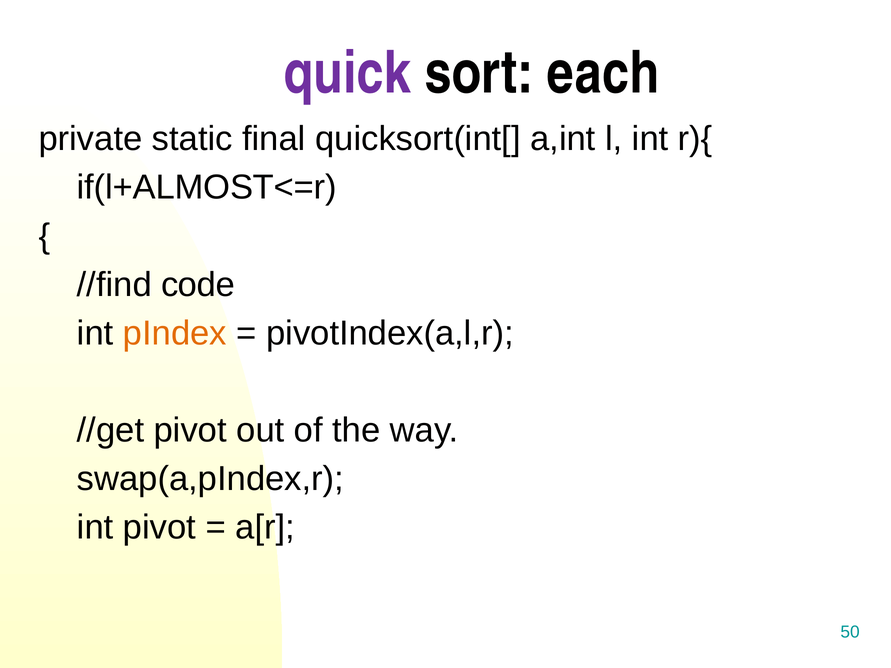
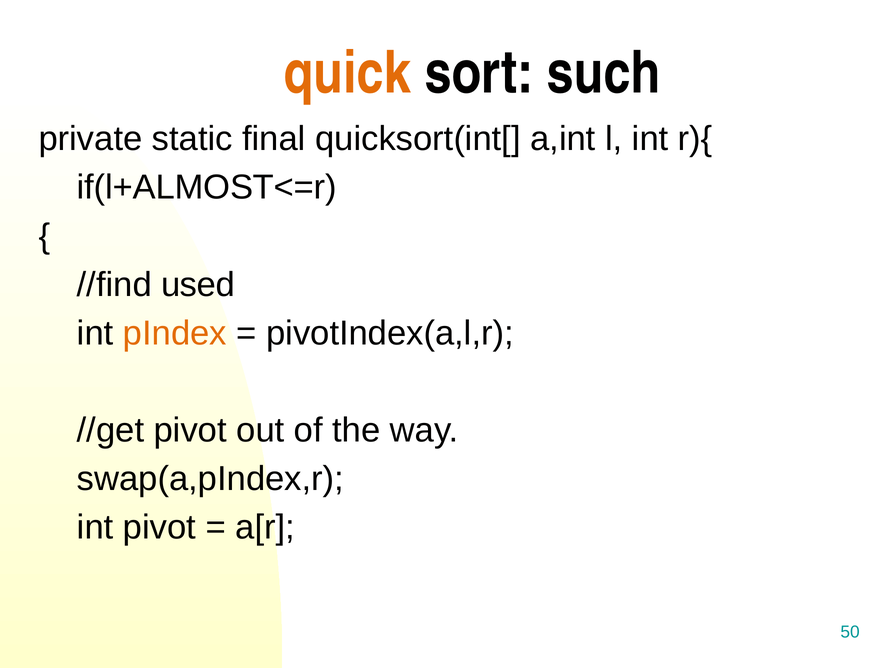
quick colour: purple -> orange (347, 73)
each: each -> such (604, 73)
code: code -> used (198, 285)
